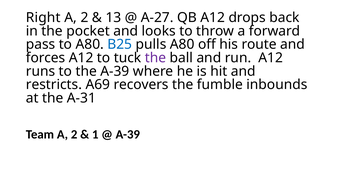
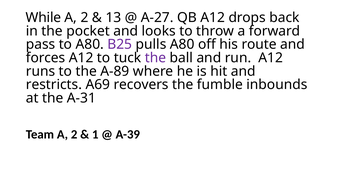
Right: Right -> While (43, 18)
B25 colour: blue -> purple (120, 44)
the A-39: A-39 -> A-89 (115, 71)
